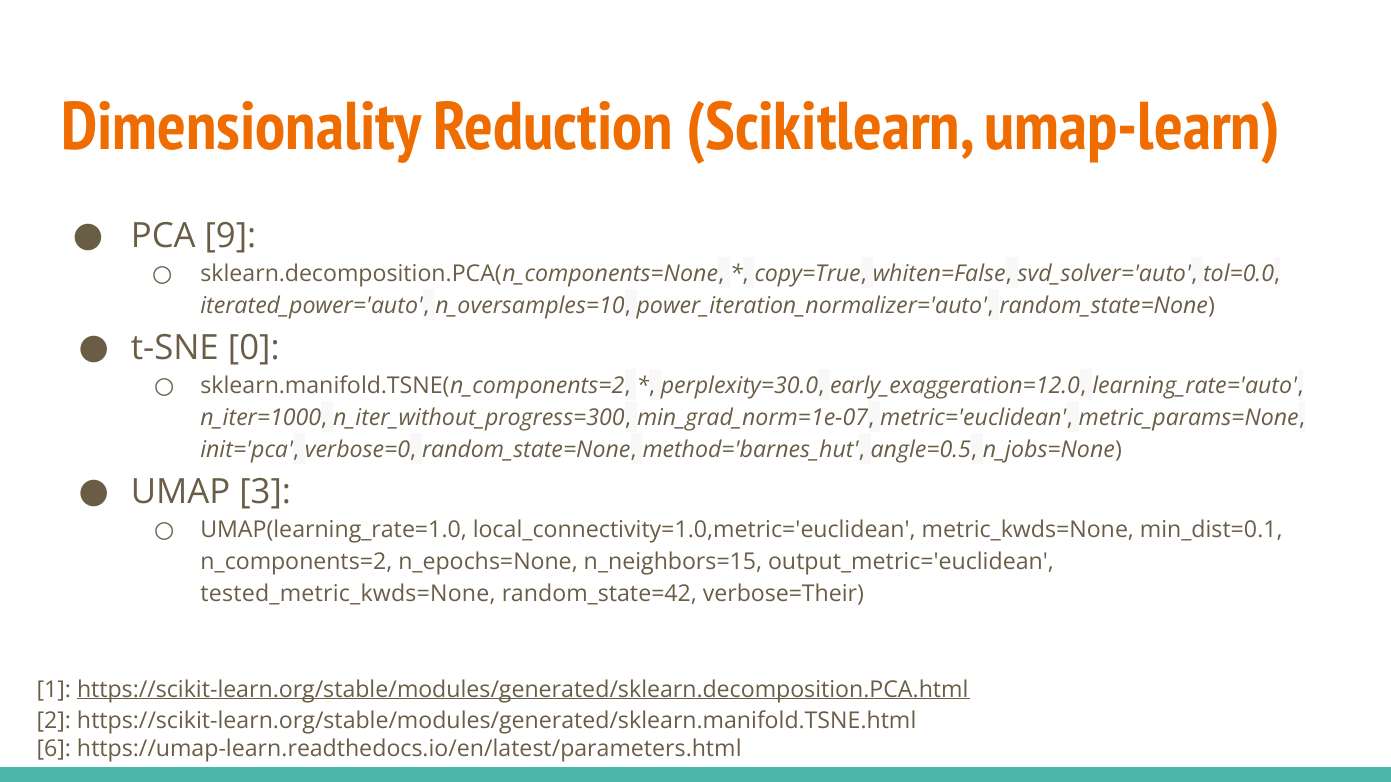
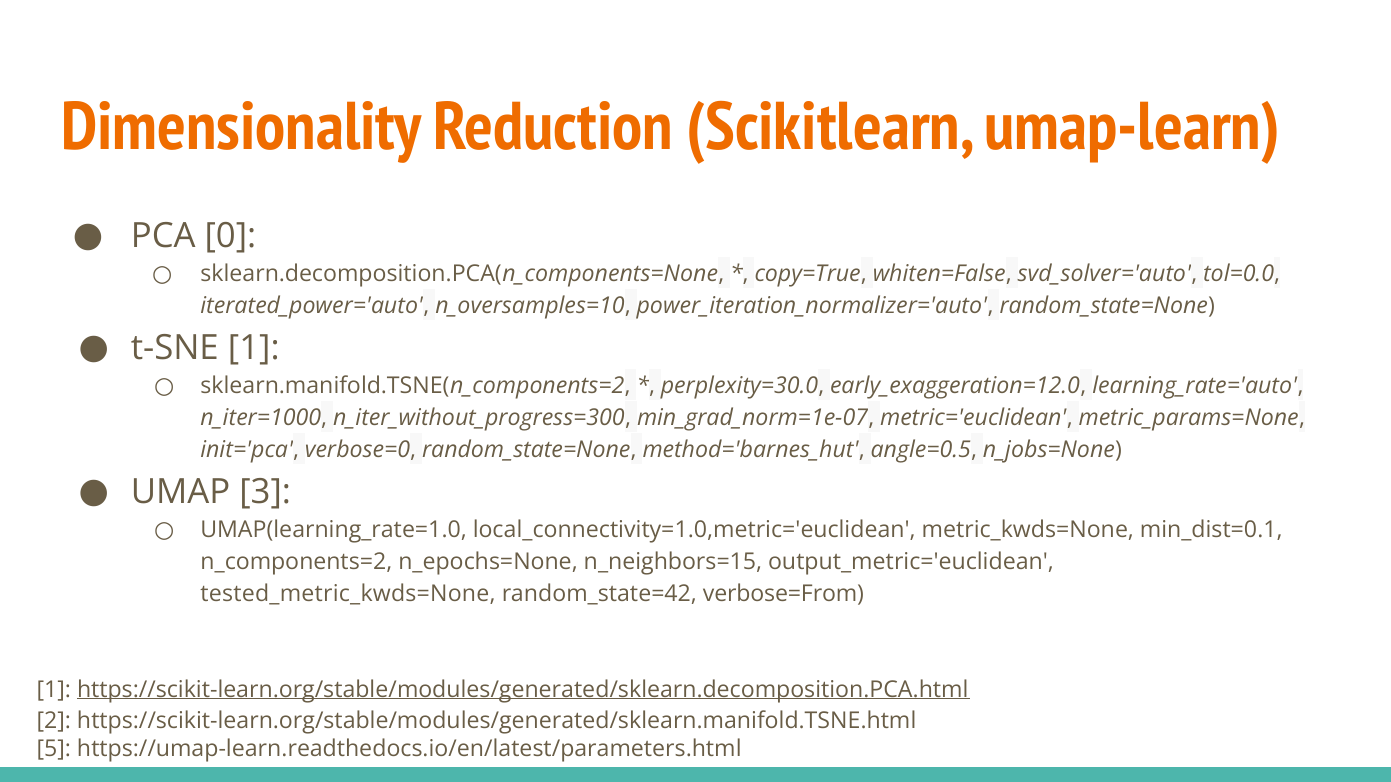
9: 9 -> 0 (230, 236)
t-SNE 0: 0 -> 1 (254, 348)
verbose=Their: verbose=Their -> verbose=From (783, 594)
6: 6 -> 5 (54, 750)
